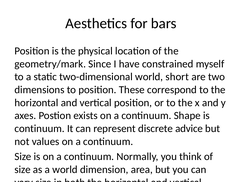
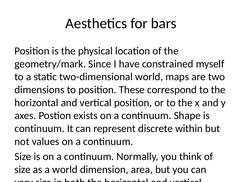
short: short -> maps (177, 77)
advice: advice -> within (189, 128)
